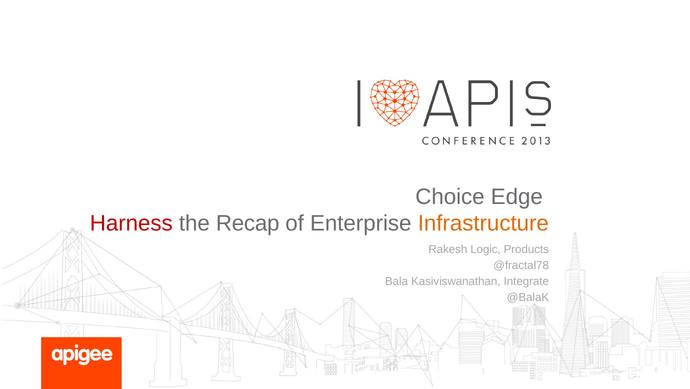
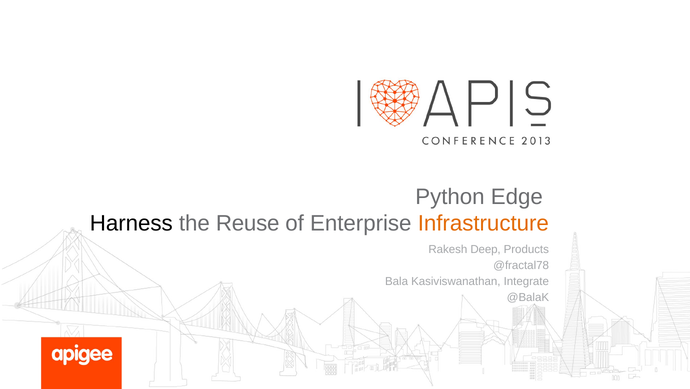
Choice: Choice -> Python (450, 196)
Harness colour: red -> black (131, 223)
Recap: Recap -> Reuse (248, 223)
Logic: Logic -> Deep (486, 249)
